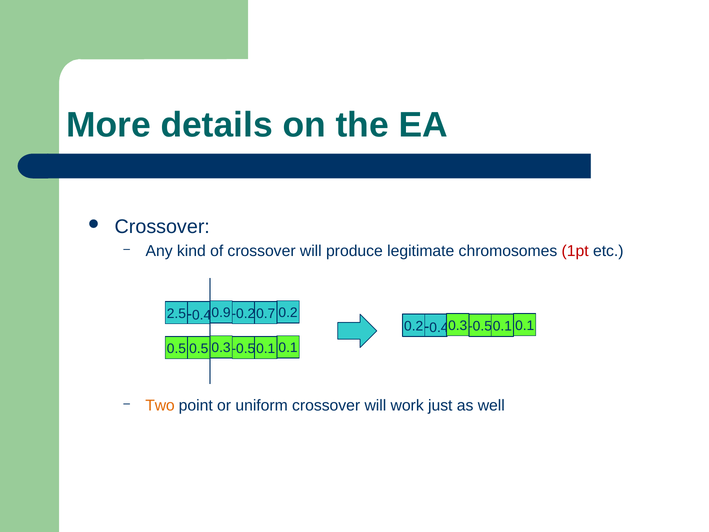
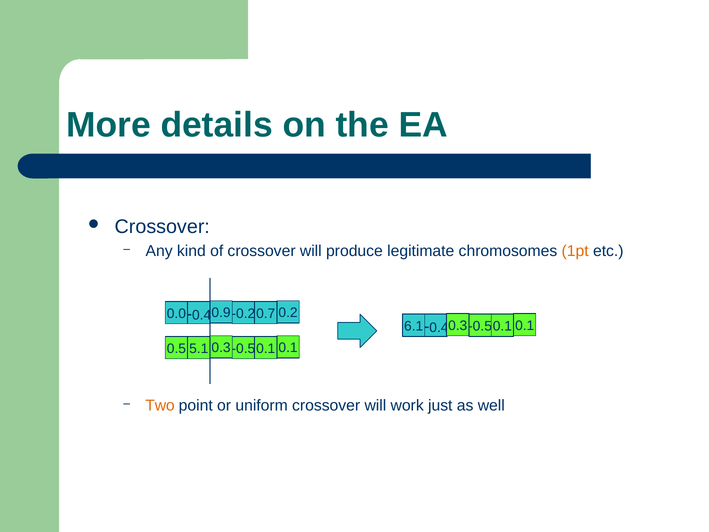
1pt colour: red -> orange (575, 251)
2.5: 2.5 -> 0.0 (176, 313)
0.2: 0.2 -> 6.1 (414, 326)
0.5: 0.5 -> 5.1 (199, 348)
